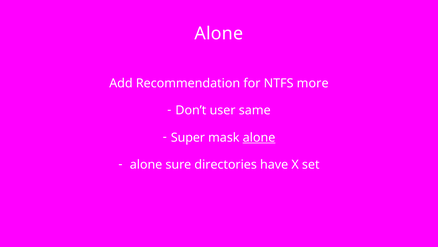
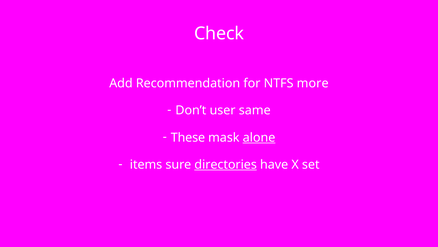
Alone: Alone -> Check (219, 33)
Super: Super -> These (188, 137)
alone: alone -> items (146, 164)
directories underline: none -> present (226, 164)
